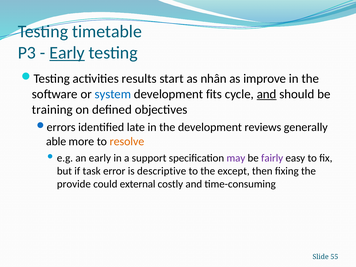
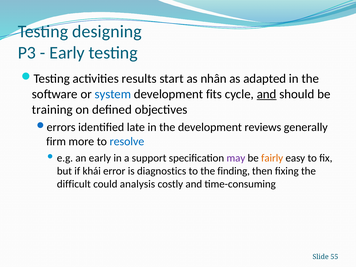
timetable: timetable -> designing (107, 31)
Early underline: present -> none (67, 53)
improve: improve -> adapted (265, 79)
able: able -> firm (56, 142)
resolve colour: orange -> blue (127, 142)
fairly colour: purple -> orange (272, 158)
task: task -> khái (92, 171)
descriptive: descriptive -> diagnostics (162, 171)
except: except -> finding (234, 171)
provide: provide -> difficult (74, 184)
external: external -> analysis (137, 184)
